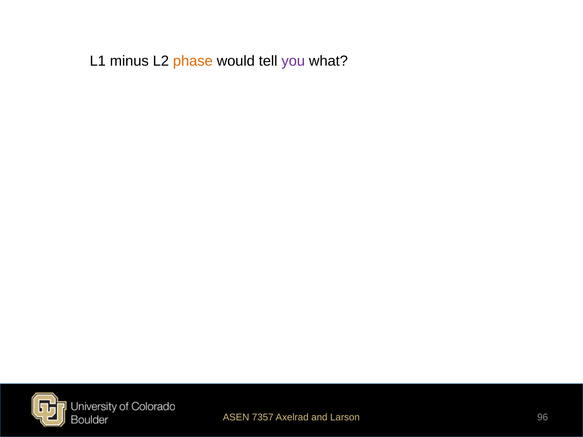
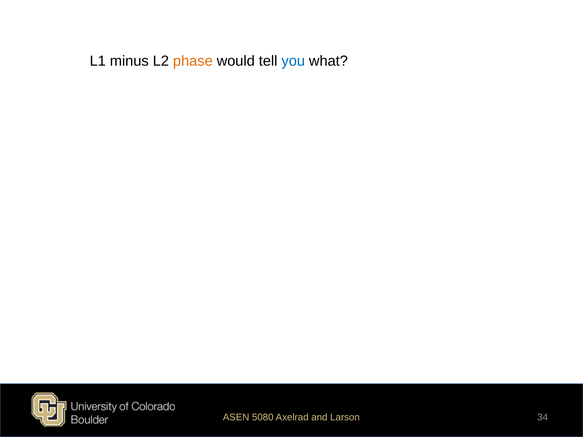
you colour: purple -> blue (293, 61)
7357: 7357 -> 5080 (263, 418)
96: 96 -> 34 (543, 418)
